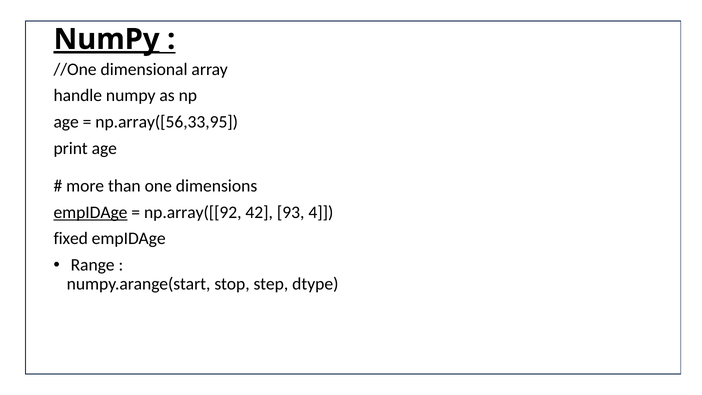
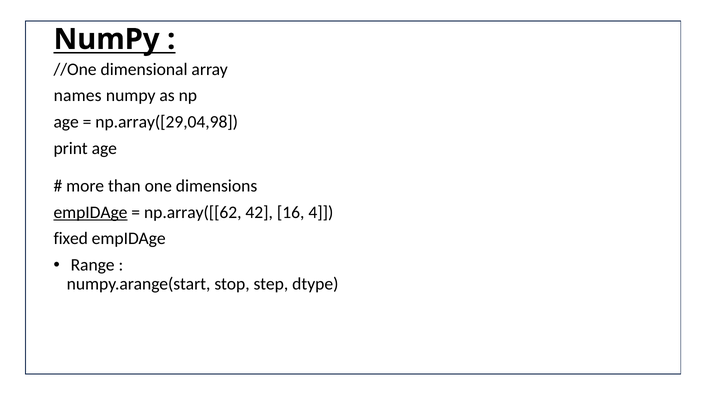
NumPy underline: present -> none (107, 39)
handle: handle -> names (78, 96)
np.array([56,33,95: np.array([56,33,95 -> np.array([29,04,98 (167, 122)
np.array([[92: np.array([[92 -> np.array([[62 (193, 212)
93: 93 -> 16 (291, 212)
